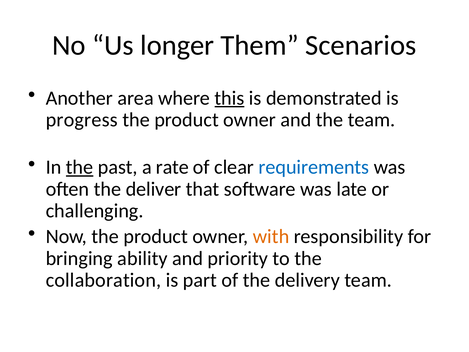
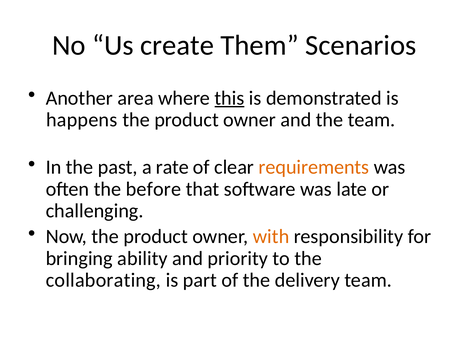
longer: longer -> create (177, 45)
progress: progress -> happens (82, 120)
the underline: present -> none (80, 167)
requirements colour: blue -> orange (314, 167)
deliver: deliver -> before (153, 189)
collaboration: collaboration -> collaborating (103, 280)
